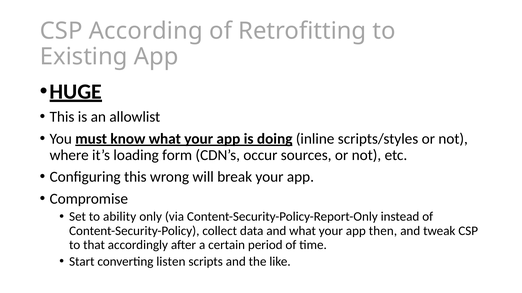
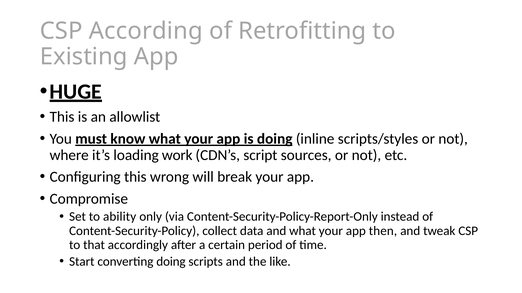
form: form -> work (177, 155)
occur: occur -> script (260, 155)
converting listen: listen -> doing (171, 262)
